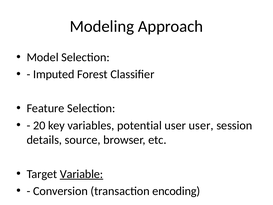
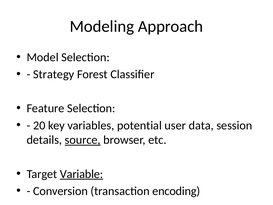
Imputed: Imputed -> Strategy (54, 74)
user user: user -> data (201, 125)
source underline: none -> present (83, 140)
